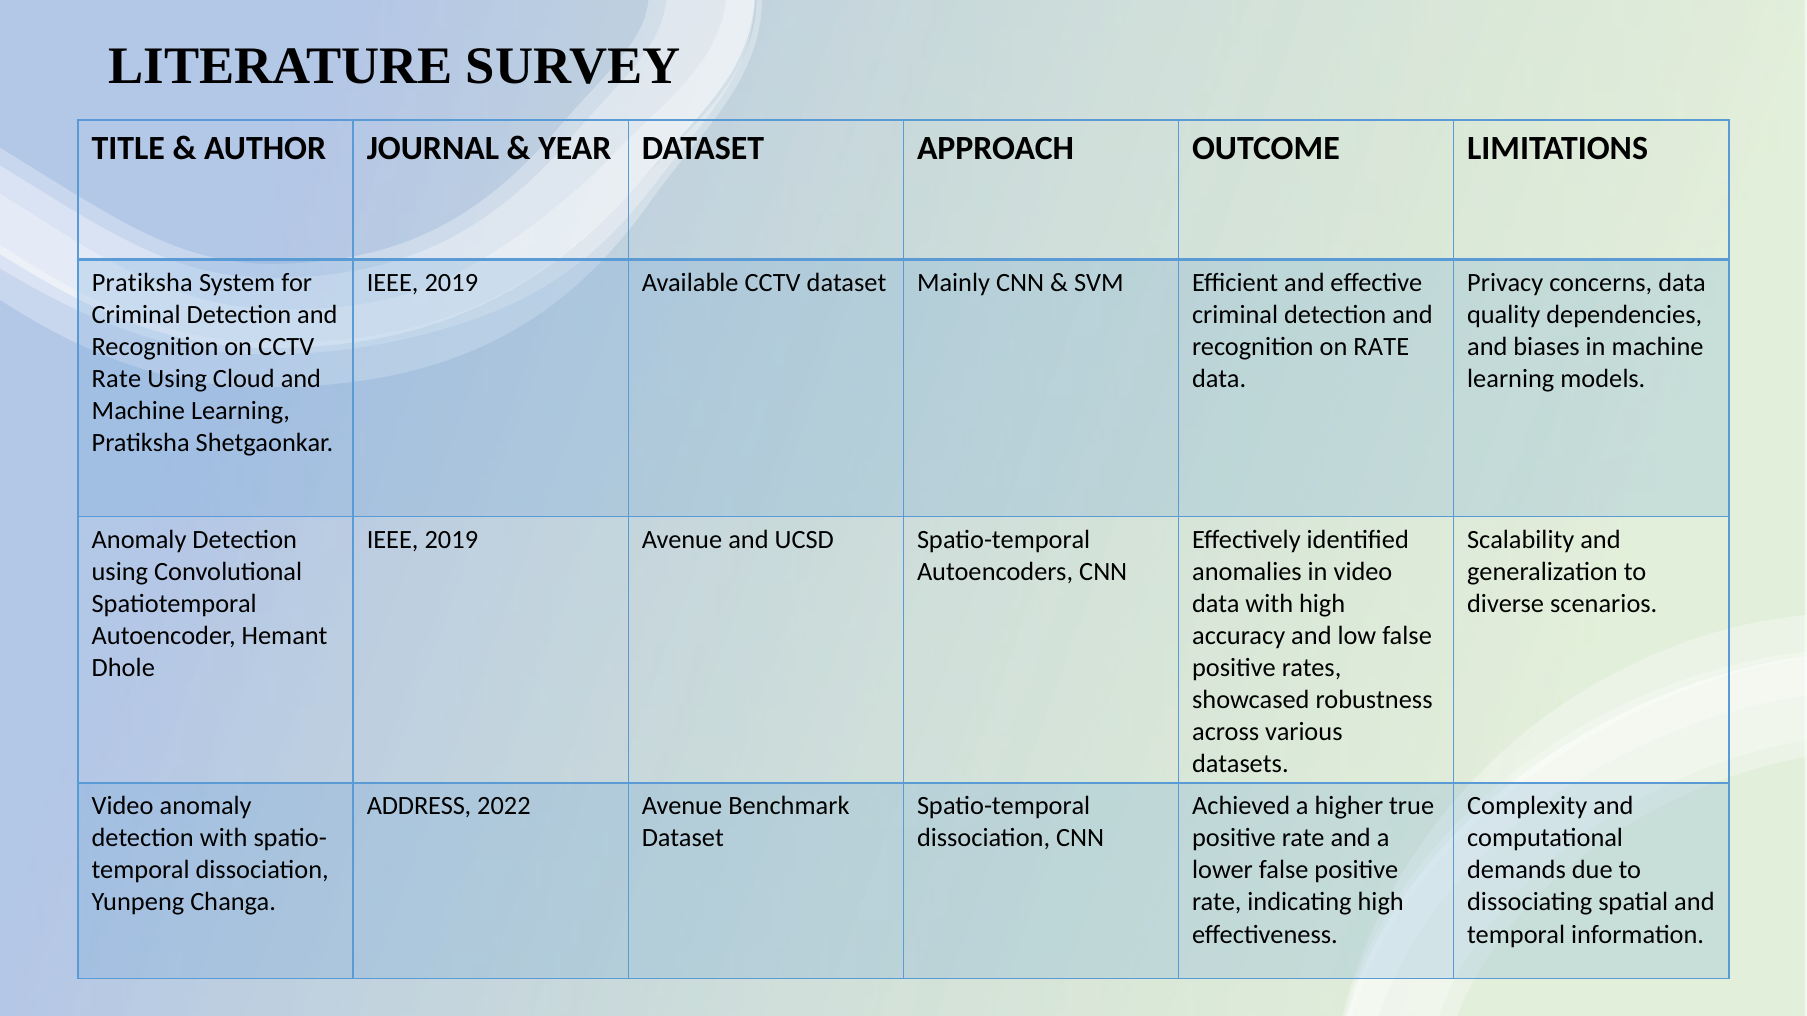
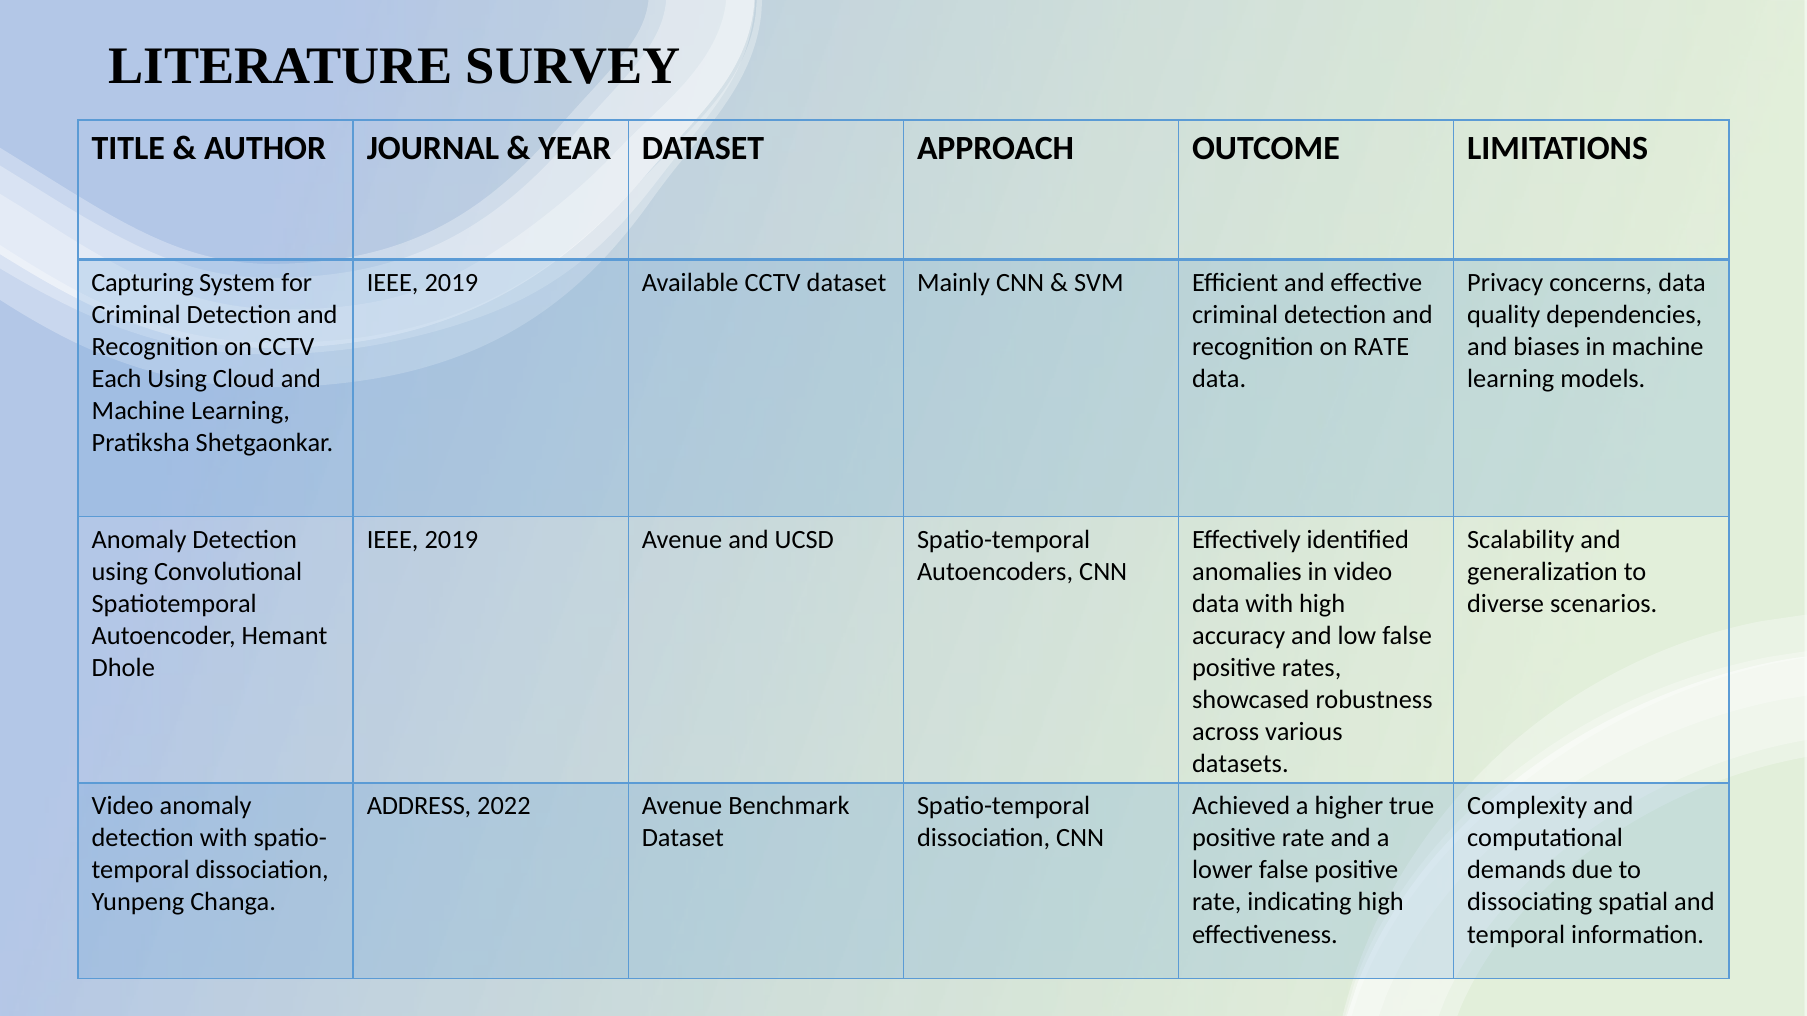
Pratiksha: Pratiksha -> Capturing (143, 283)
Rate: Rate -> Each (117, 379)
